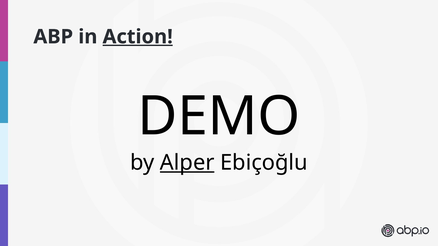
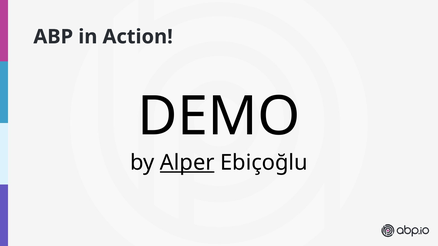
Action underline: present -> none (138, 37)
